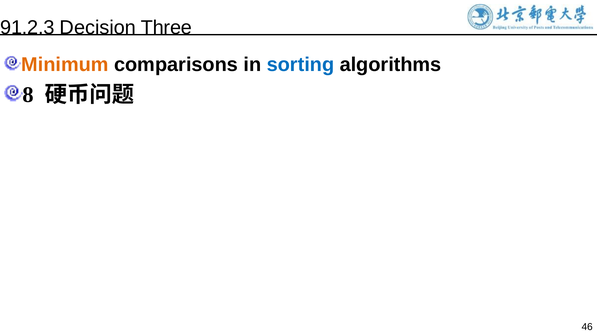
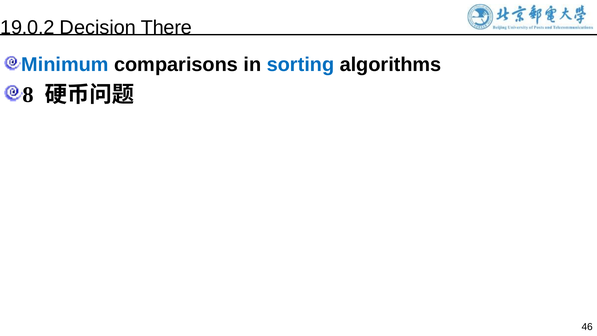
91.2.3: 91.2.3 -> 19.0.2 (27, 27)
Three: Three -> There (166, 27)
Minimum colour: orange -> blue (65, 65)
